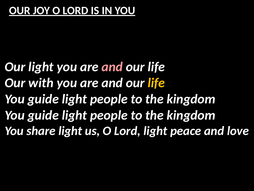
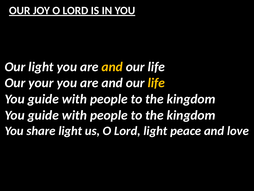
and colour: pink -> yellow (112, 67)
with: with -> your (41, 83)
light: light -> with (74, 99)
light: light -> with (74, 115)
